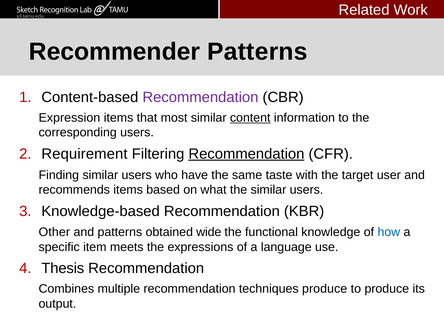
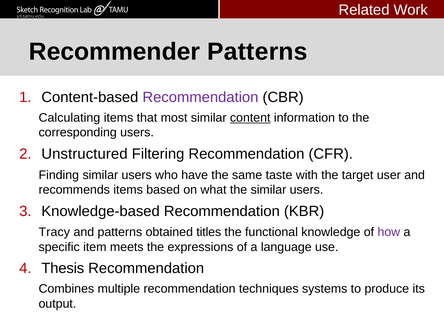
Expression: Expression -> Calculating (69, 118)
Requirement: Requirement -> Unstructured (84, 154)
Recommendation underline: present -> none (246, 154)
Other: Other -> Tracy (54, 232)
wide: wide -> titles (209, 232)
how colour: blue -> purple (389, 232)
techniques produce: produce -> systems (325, 289)
